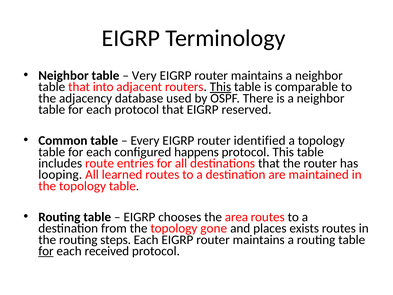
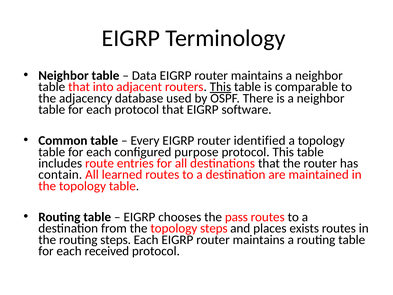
Very: Very -> Data (144, 75)
reserved: reserved -> software (247, 109)
happens: happens -> purpose (196, 152)
looping: looping -> contain (60, 174)
area: area -> pass (236, 217)
topology gone: gone -> steps (214, 228)
for underline: present -> none (46, 251)
